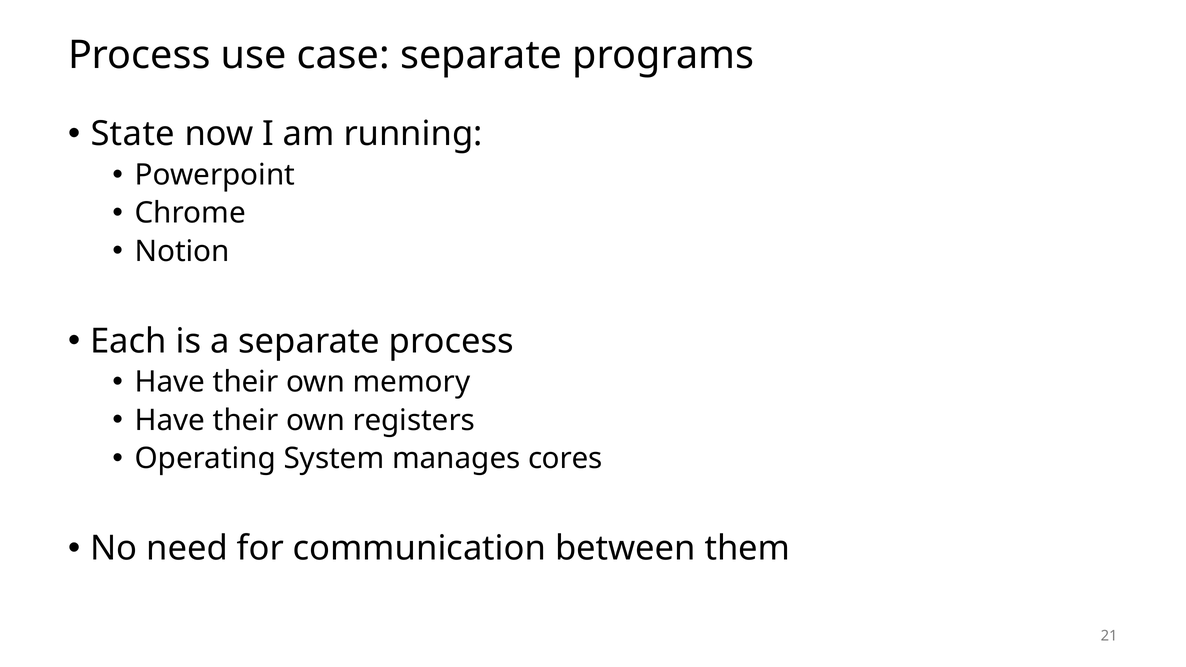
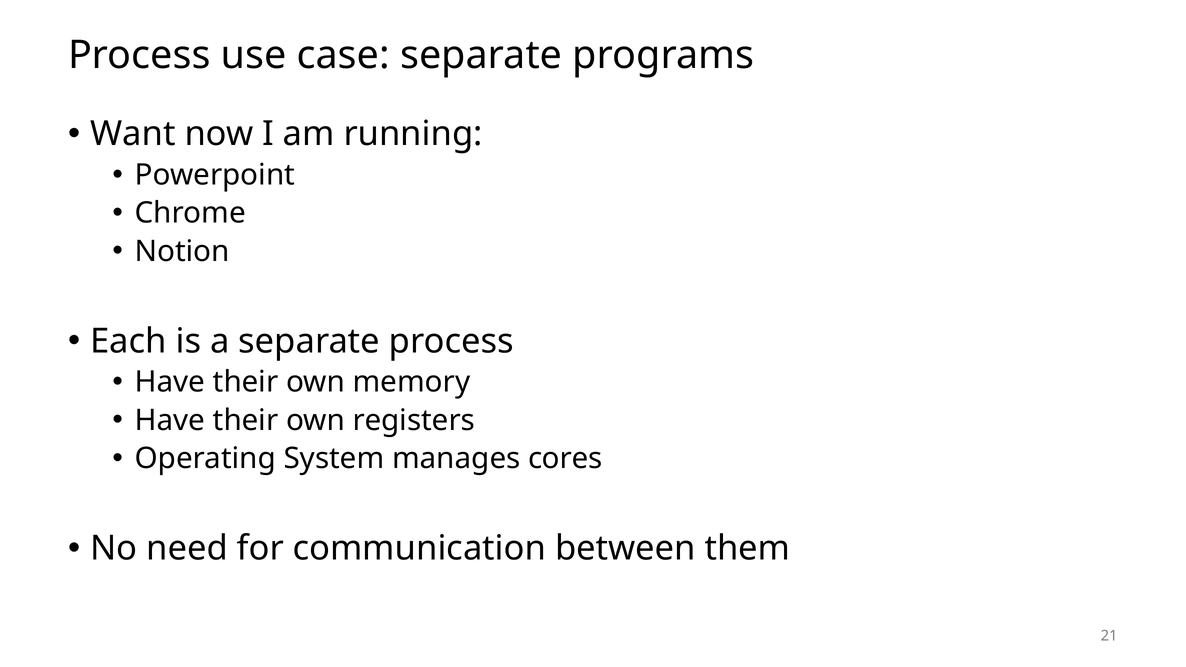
State: State -> Want (133, 134)
